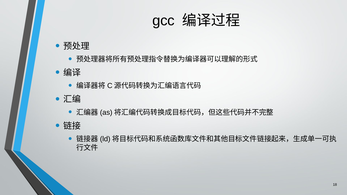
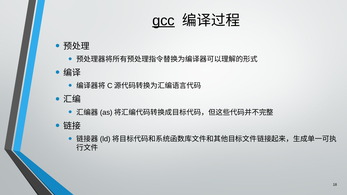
gcc underline: none -> present (163, 21)
